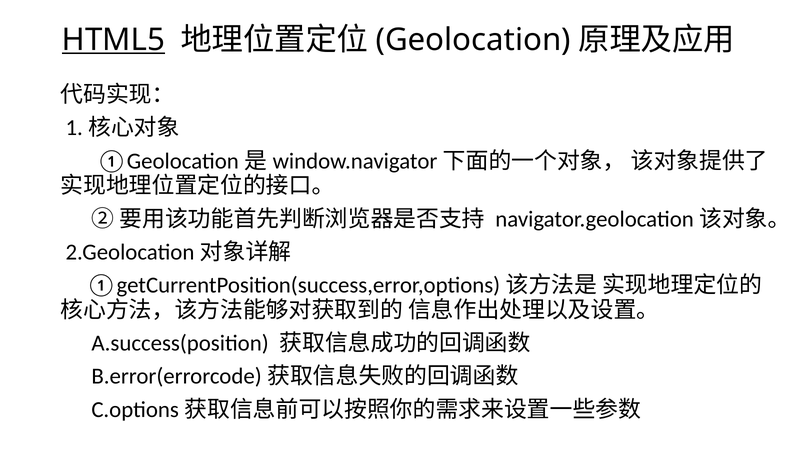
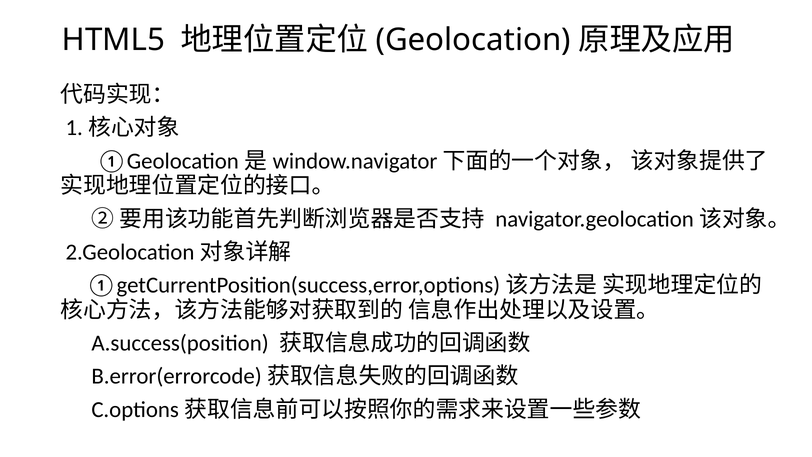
HTML5 underline: present -> none (113, 40)
